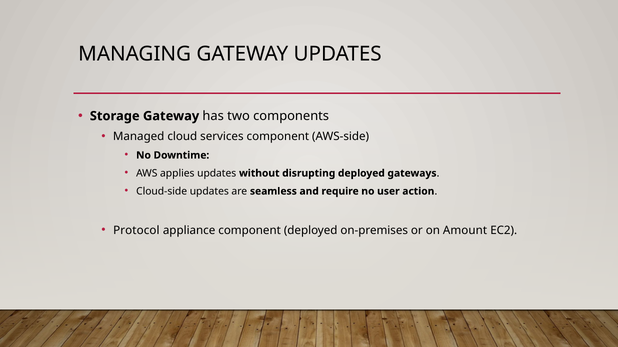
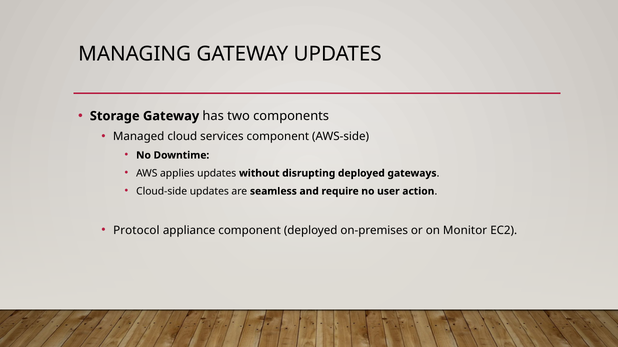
Amount: Amount -> Monitor (465, 231)
